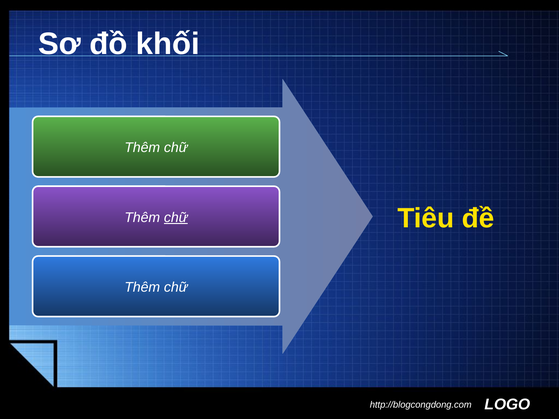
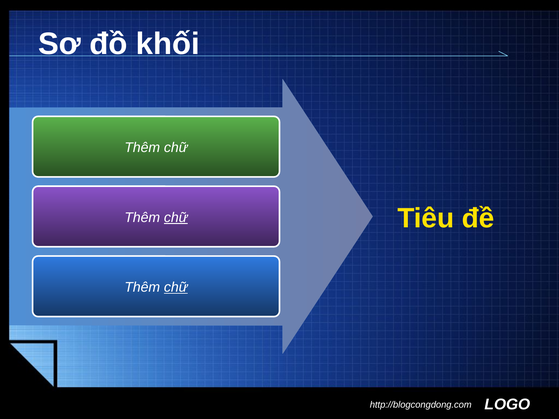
chữ underline: none -> present (176, 287)
